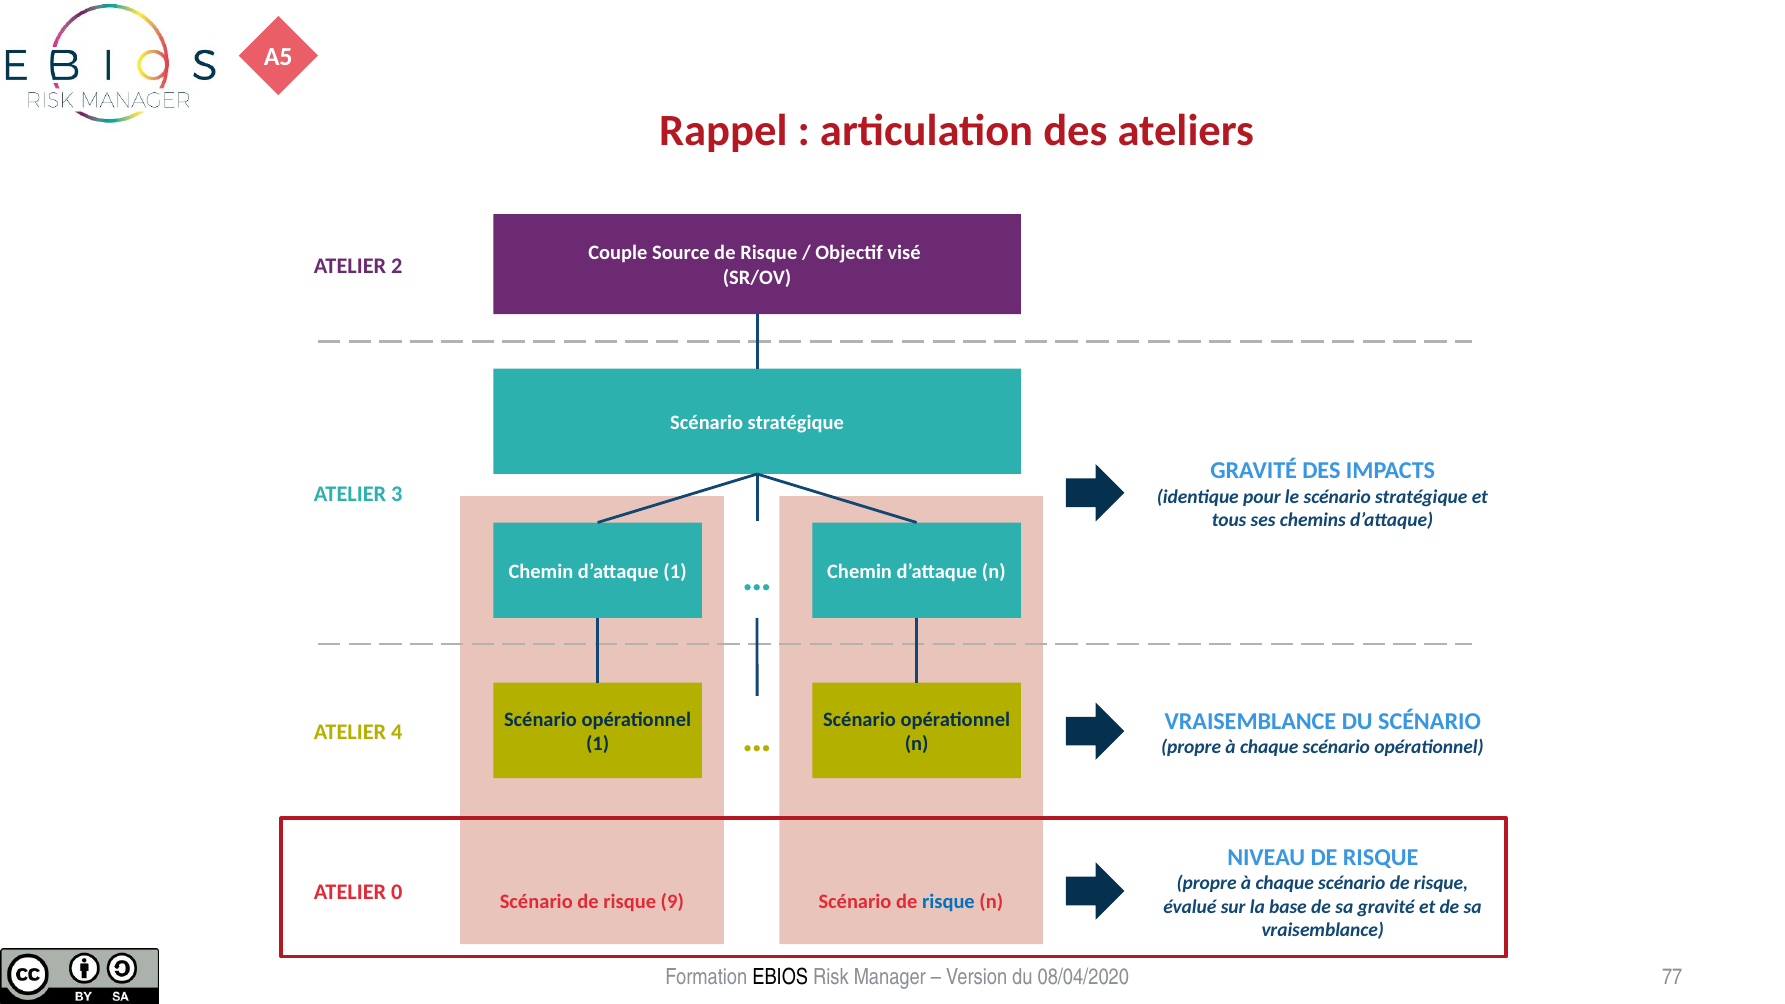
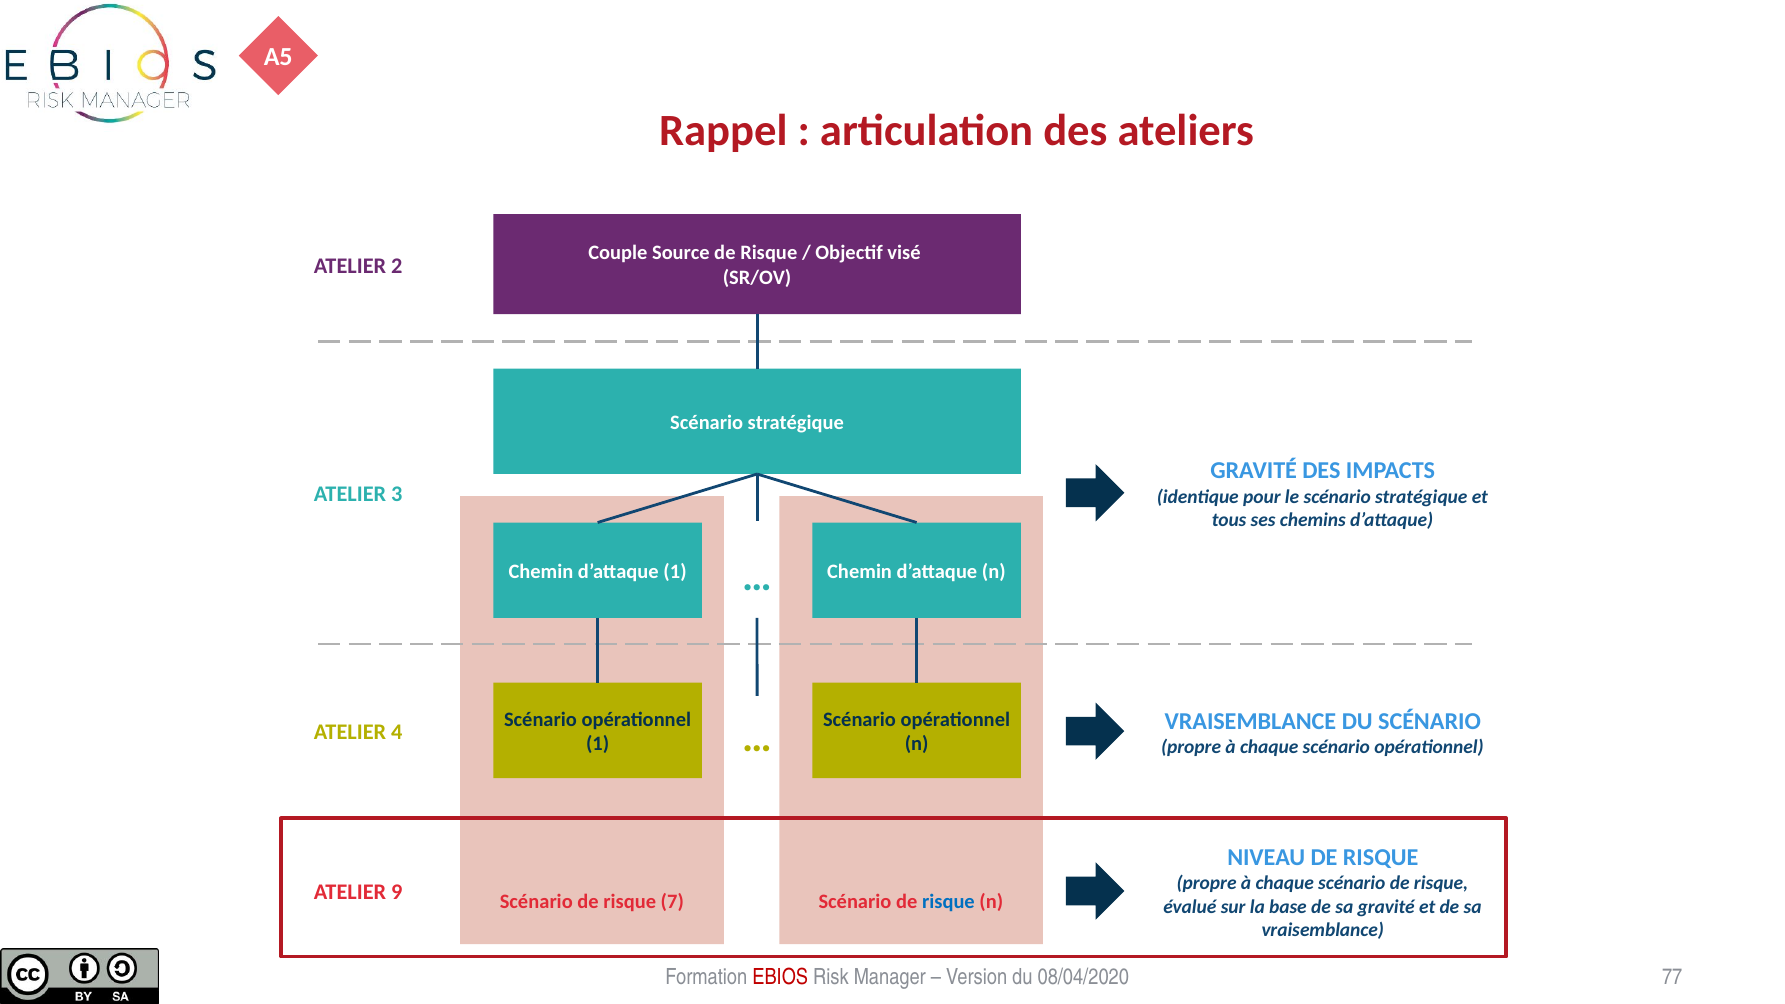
0: 0 -> 9 (397, 893)
9: 9 -> 7 (672, 902)
EBIOS colour: black -> red (780, 977)
